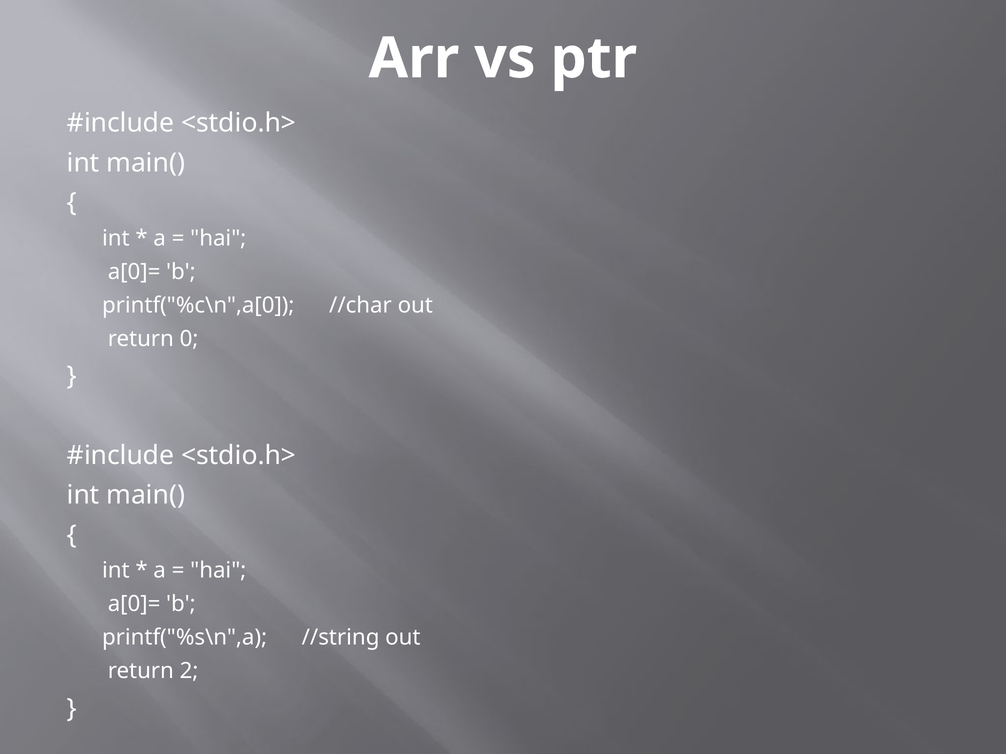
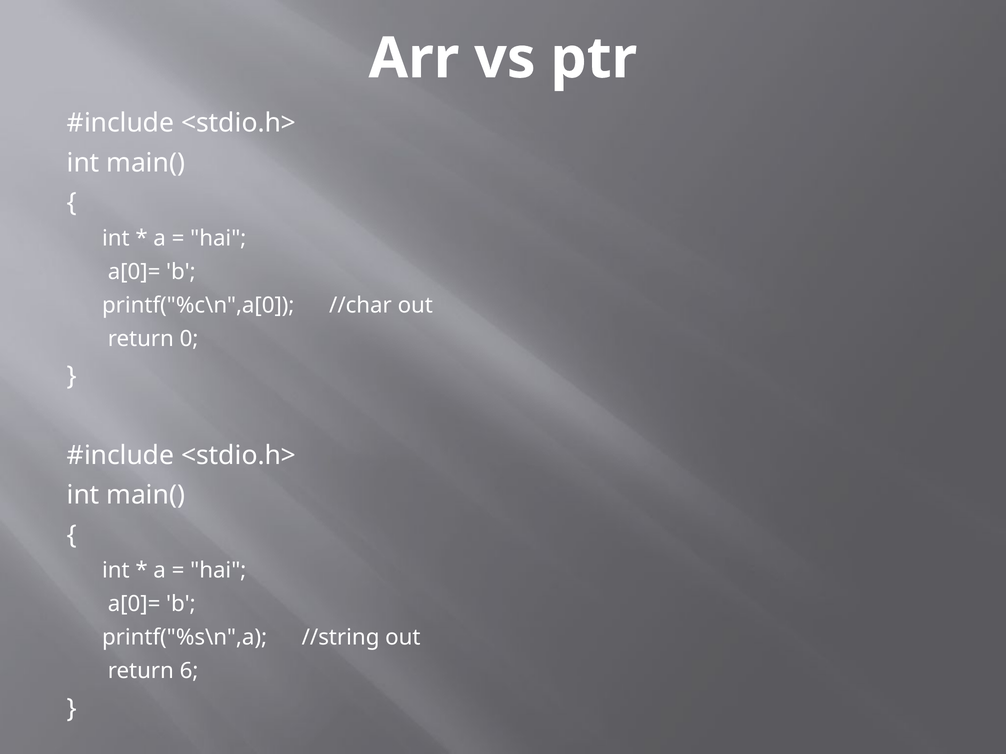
2: 2 -> 6 (189, 671)
